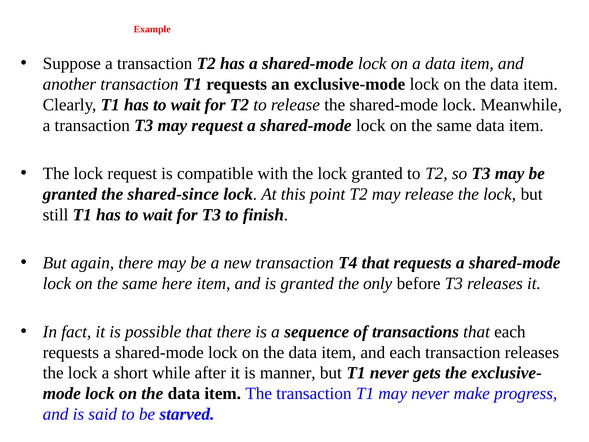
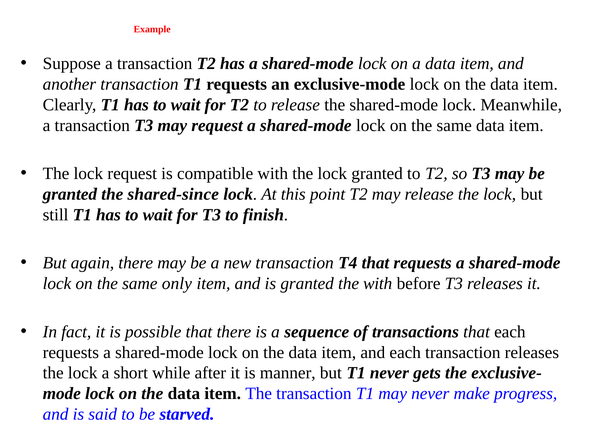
here: here -> only (177, 283)
the only: only -> with (378, 283)
